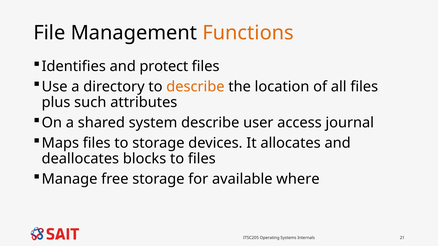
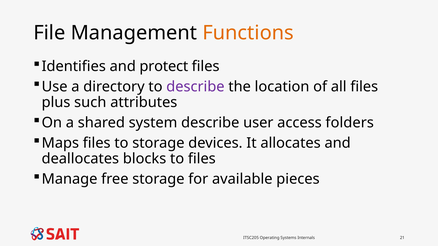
describe colour: orange -> purple (195, 87)
journal: journal -> folders (350, 123)
where: where -> pieces (298, 179)
